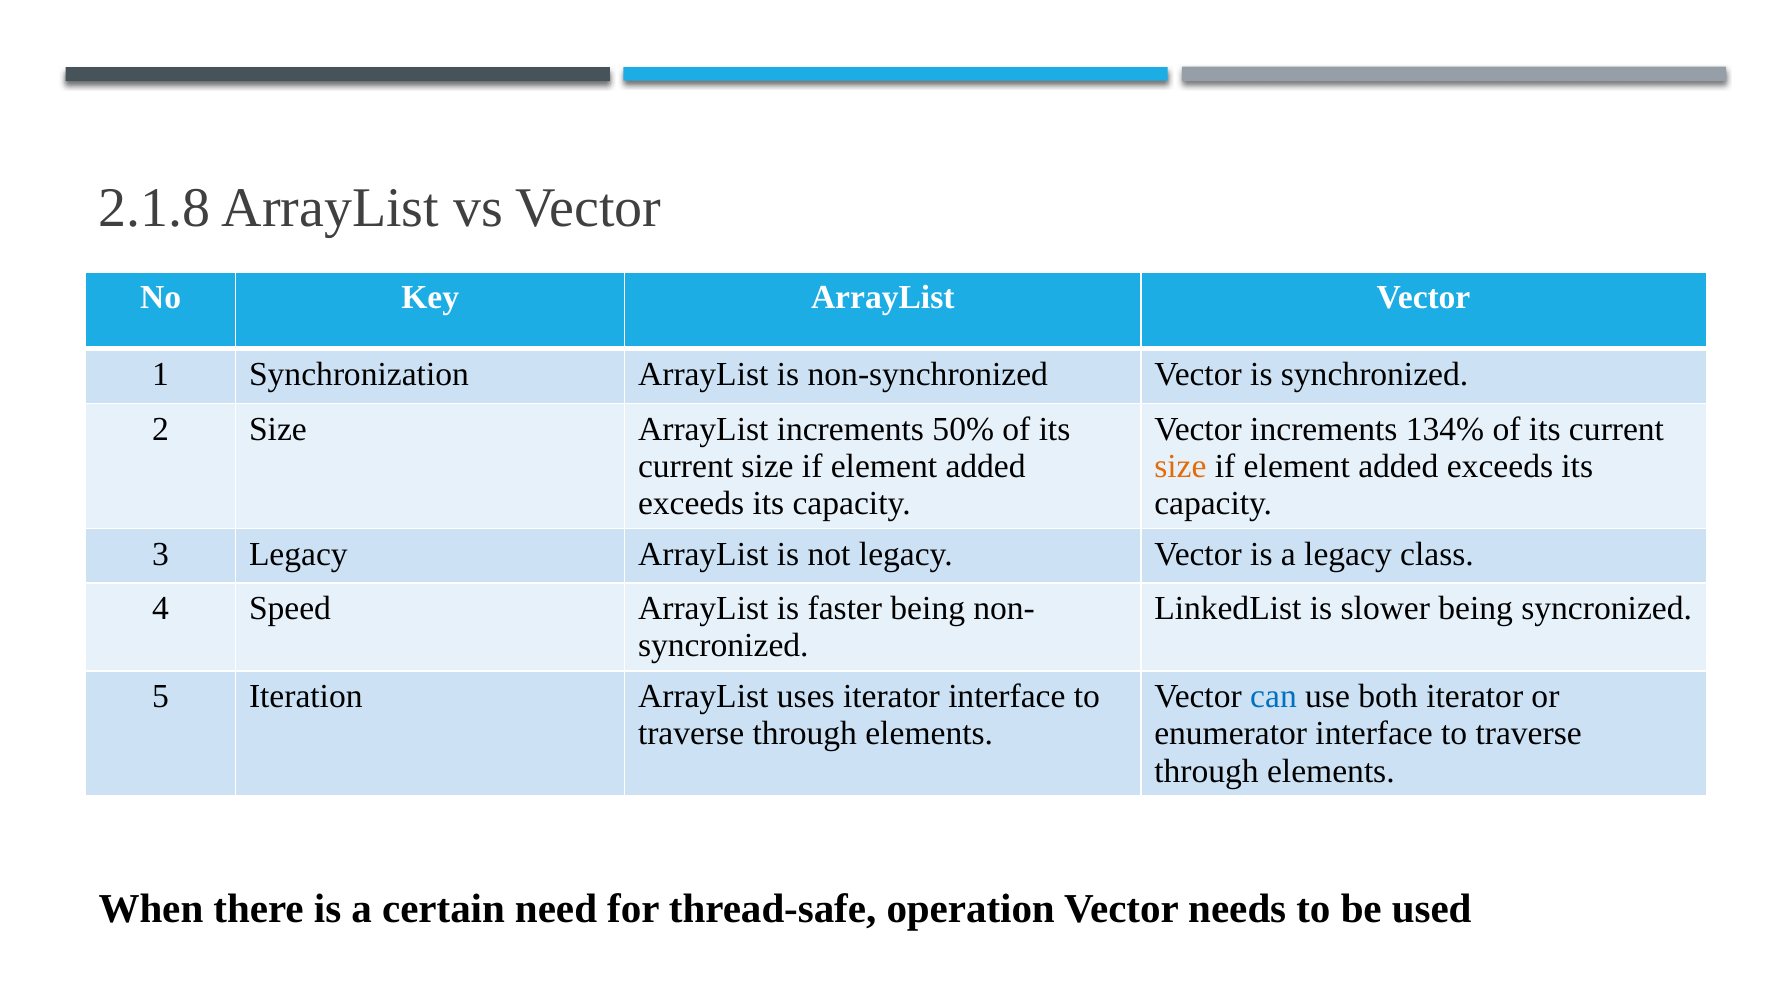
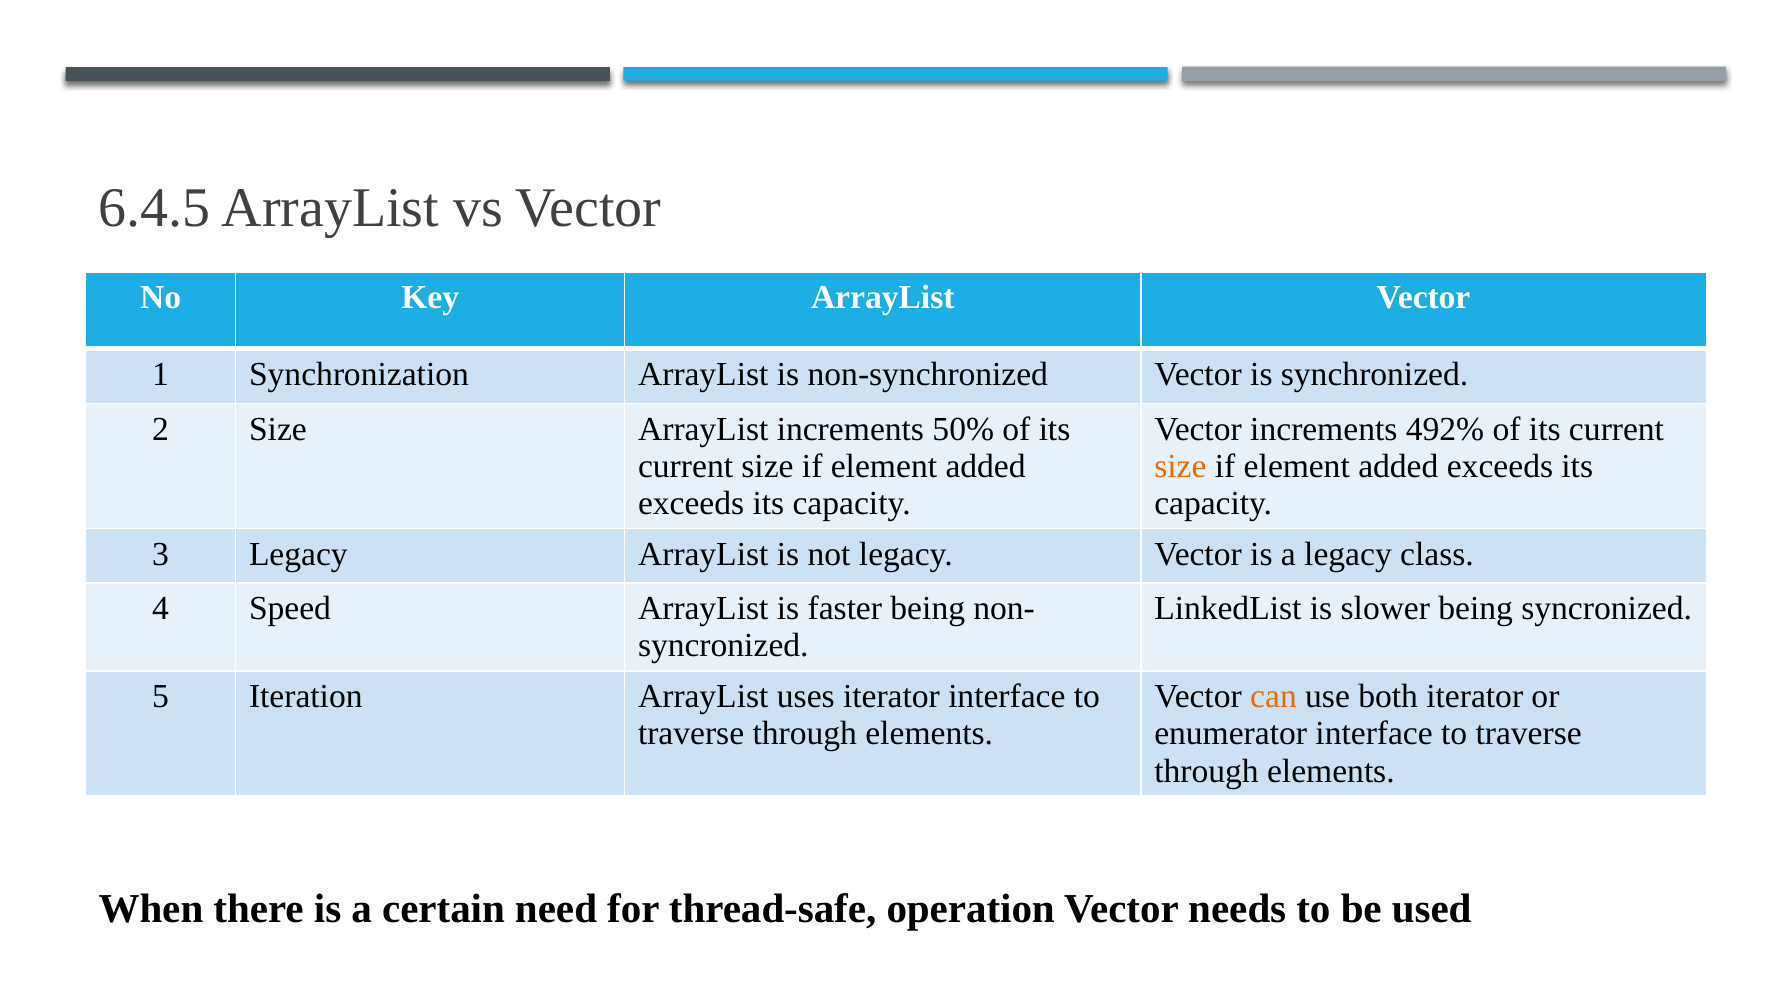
2.1.8: 2.1.8 -> 6.4.5 (155, 208)
134%: 134% -> 492% (1445, 429)
can colour: blue -> orange (1273, 697)
